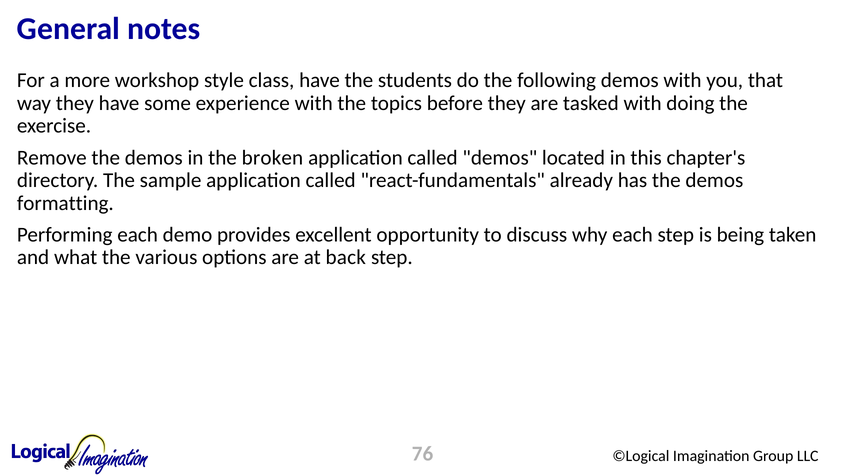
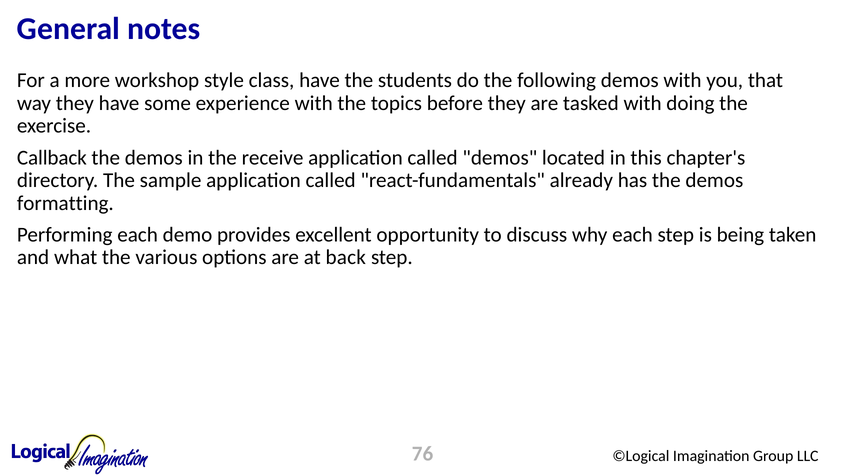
Remove: Remove -> Callback (52, 158)
broken: broken -> receive (273, 158)
